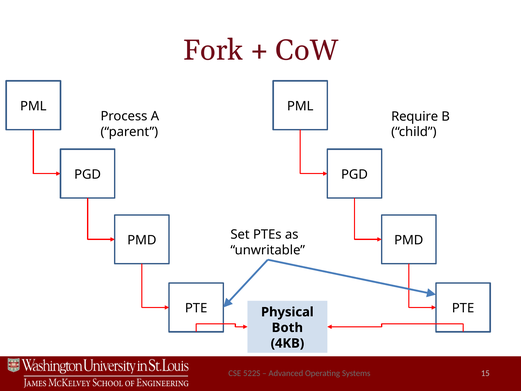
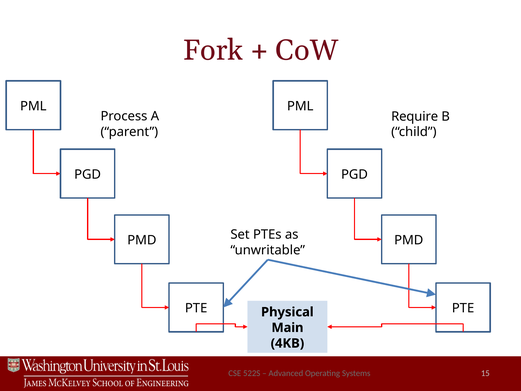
Both: Both -> Main (287, 327)
